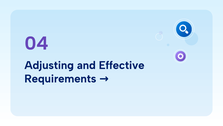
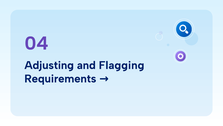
Effective: Effective -> Flagging (122, 65)
